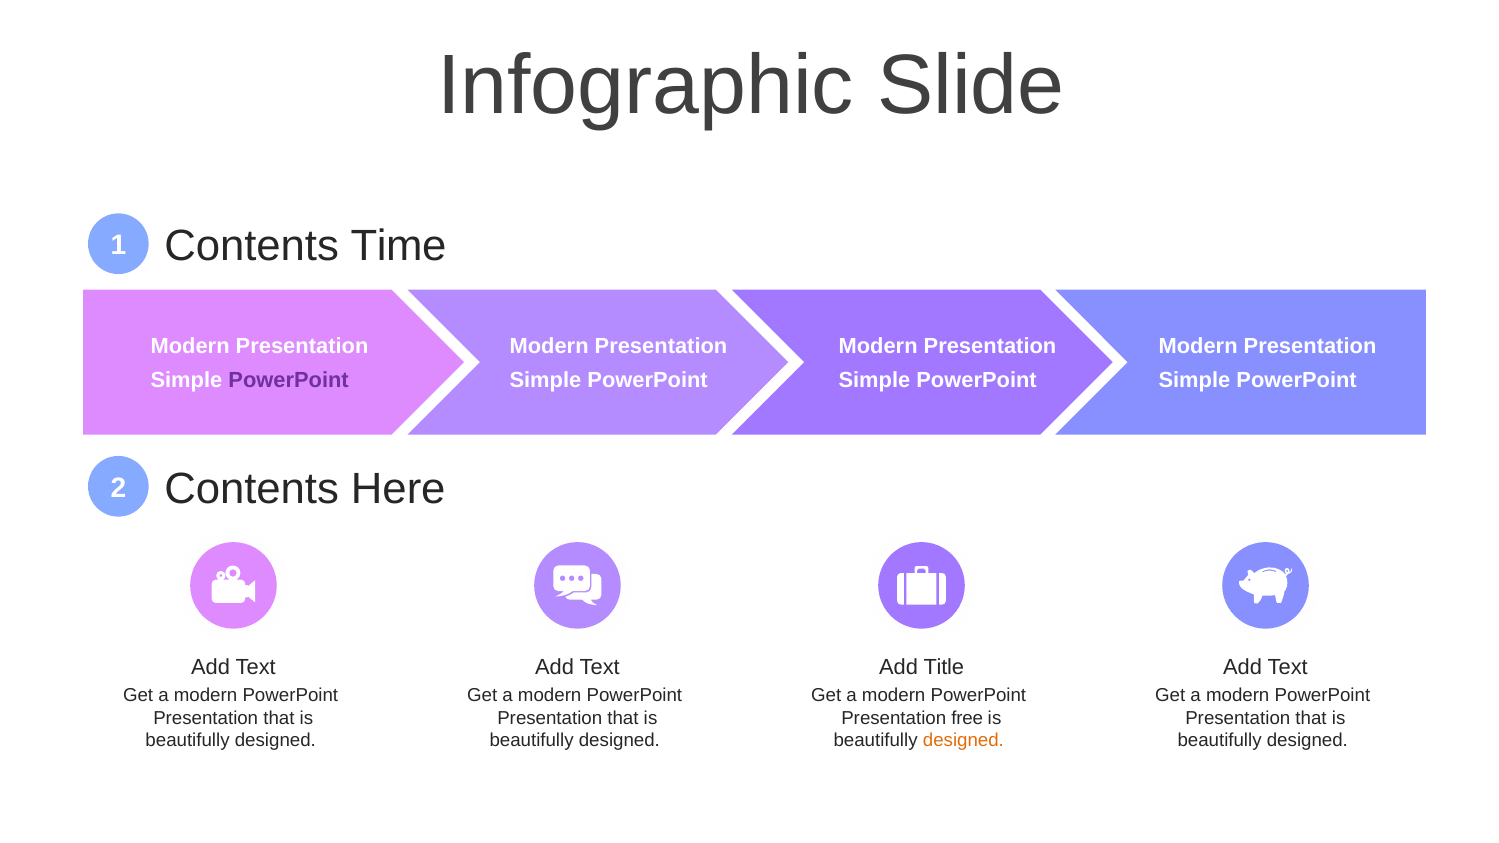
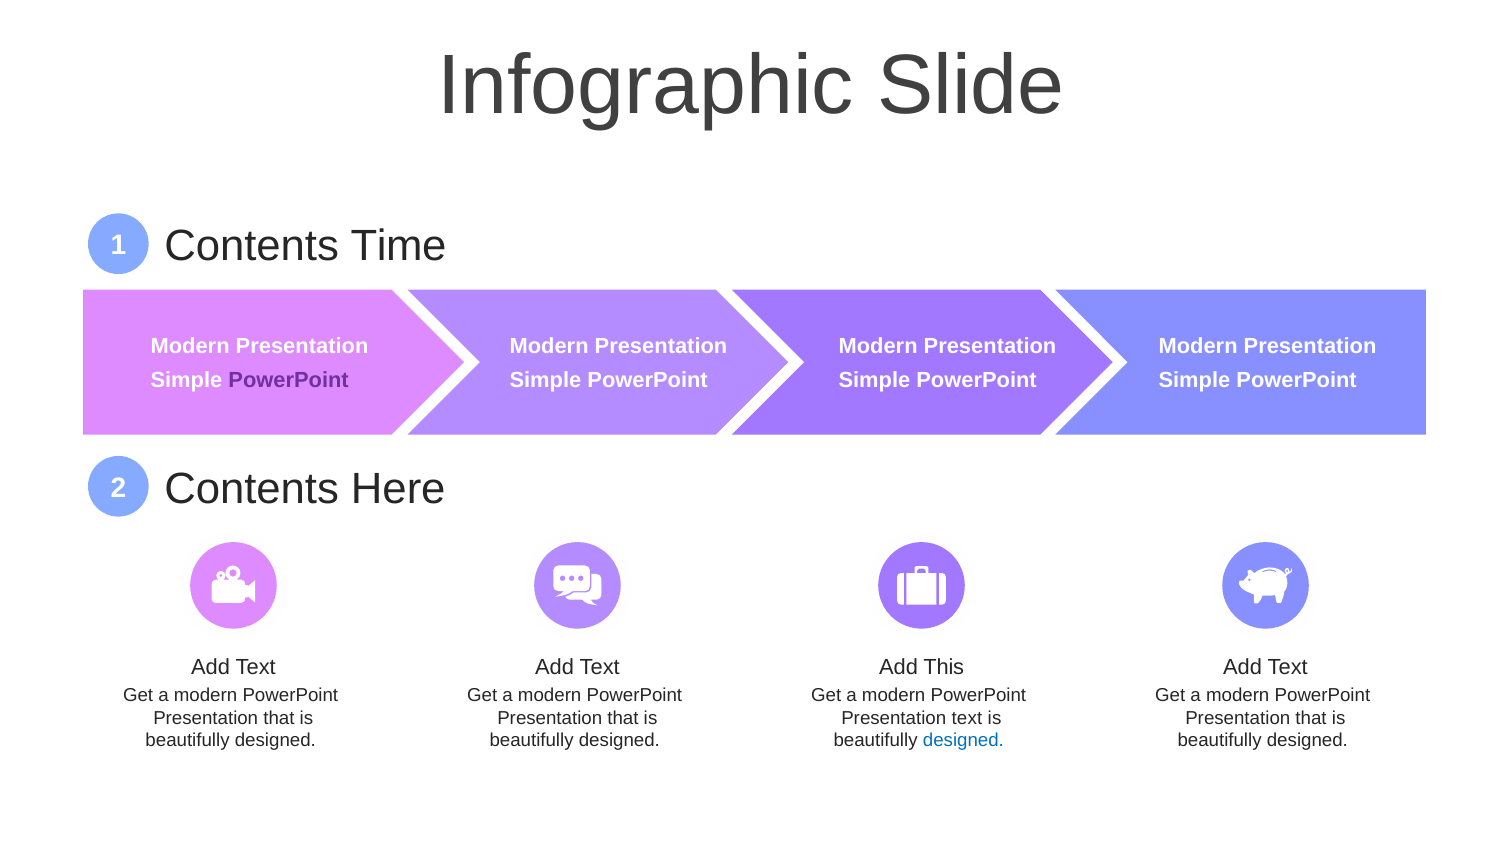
Title: Title -> This (944, 667)
Presentation free: free -> text (967, 718)
designed colour: orange -> blue (963, 740)
